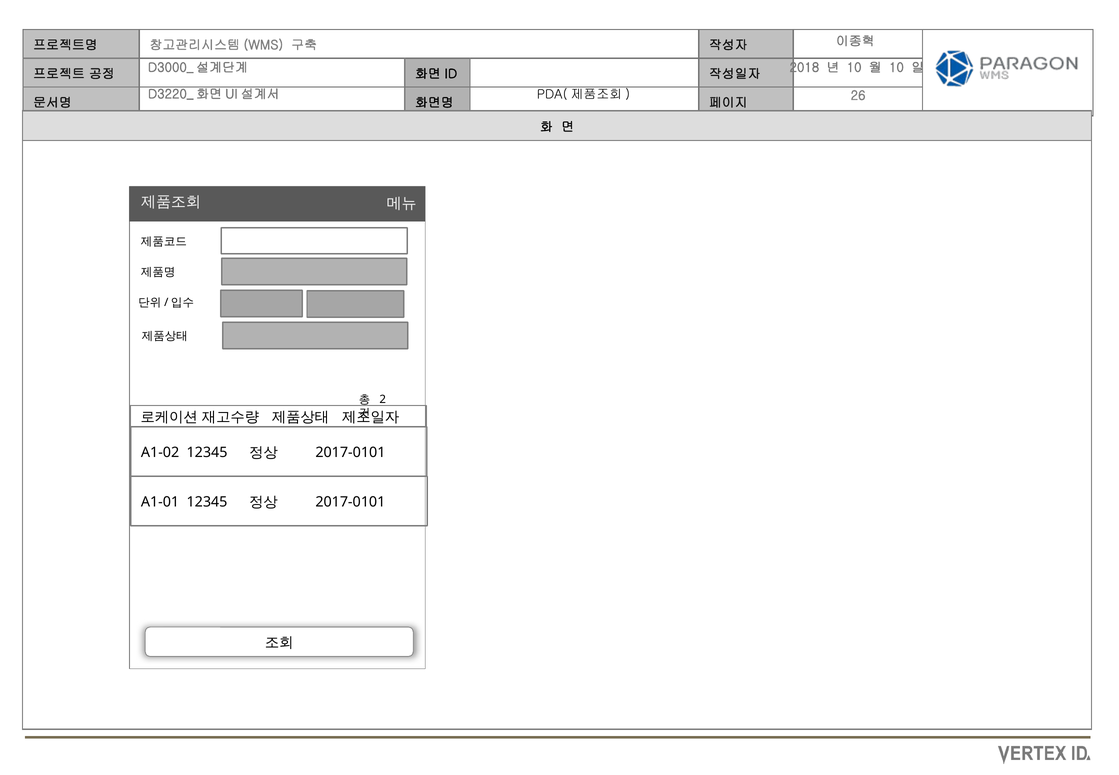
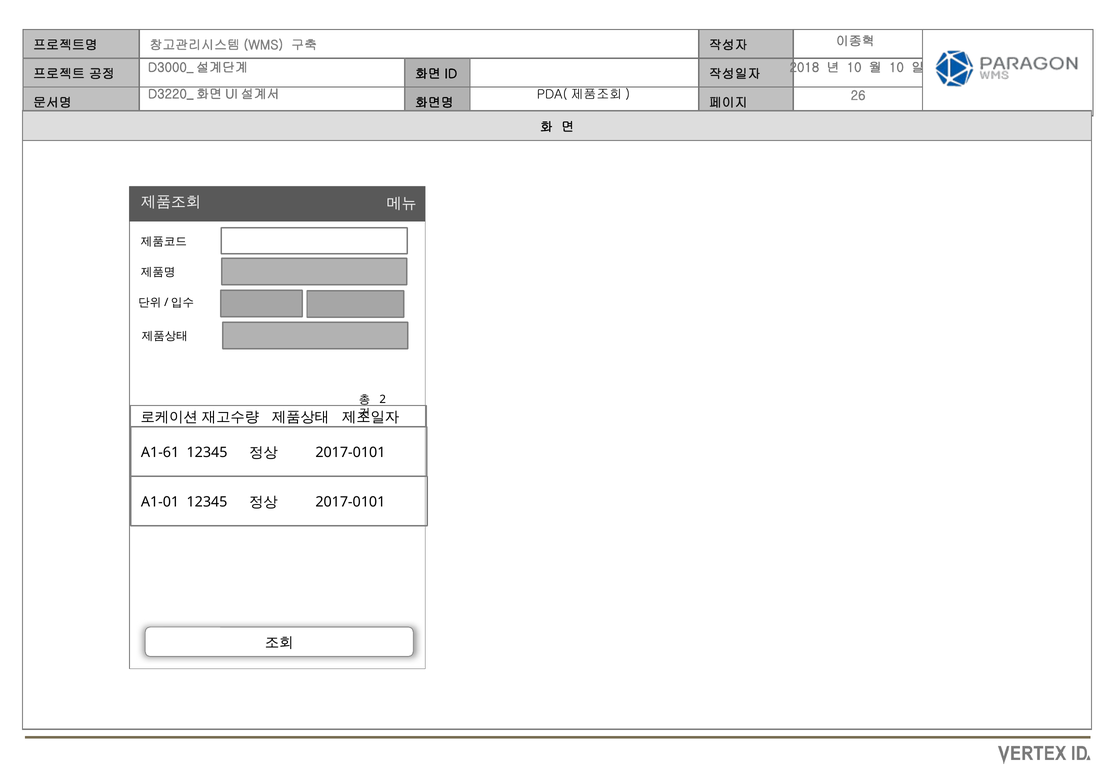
A1-02: A1-02 -> A1-61 (160, 452)
